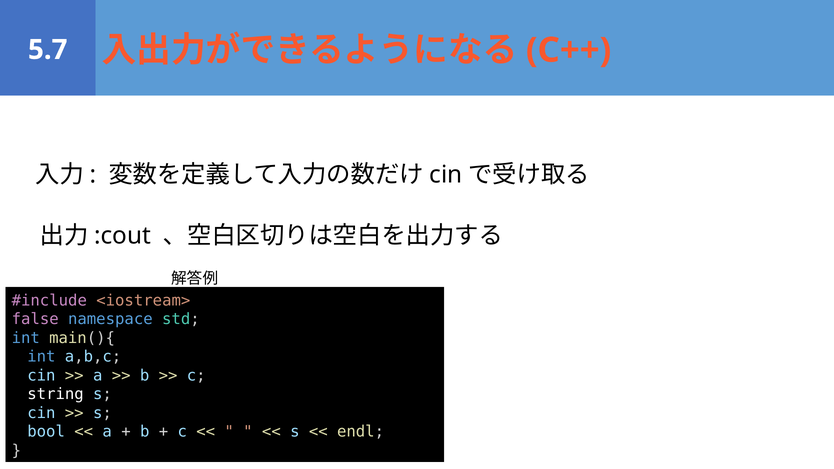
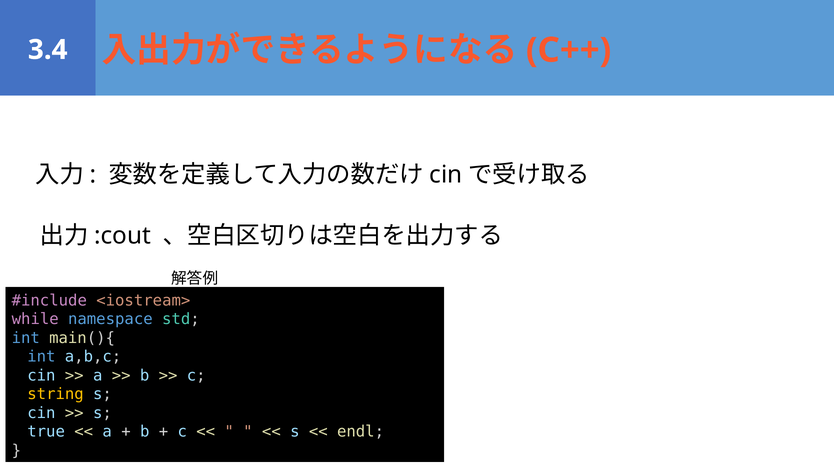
5.7: 5.7 -> 3.4 (48, 50)
false: false -> while (35, 319)
string colour: white -> yellow (56, 394)
bool: bool -> true (46, 432)
